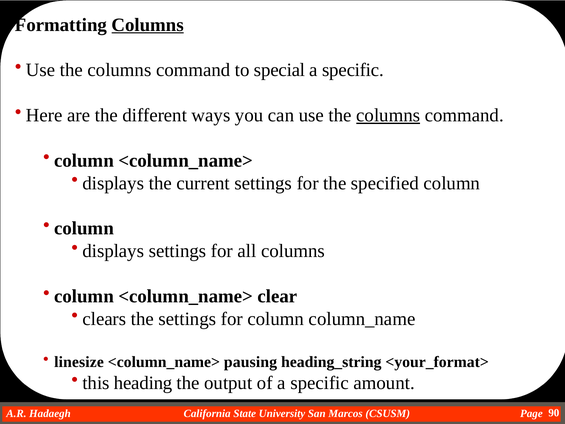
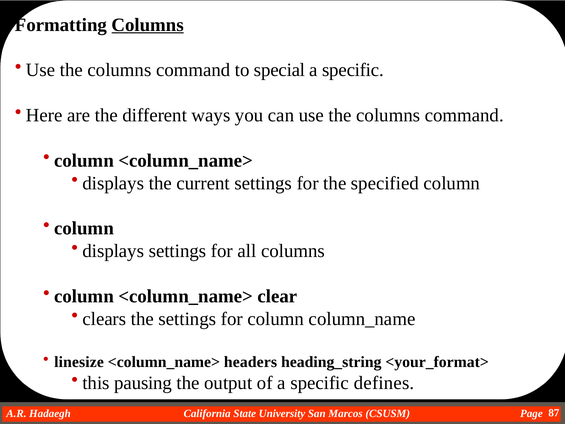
columns underline: present -> none (388, 115)
pausing: pausing -> headers (250, 362)
heading: heading -> pausing (143, 383)
amount: amount -> defines (384, 383)
90: 90 -> 87 (554, 413)
